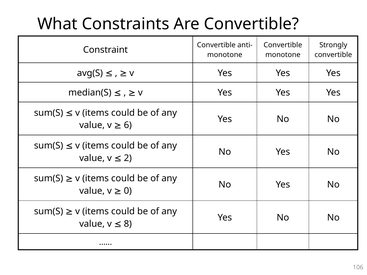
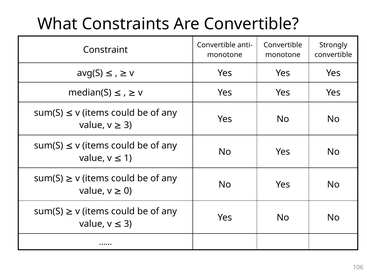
6: 6 -> 3 (128, 125)
2: 2 -> 1 (128, 158)
8: 8 -> 3 (128, 224)
